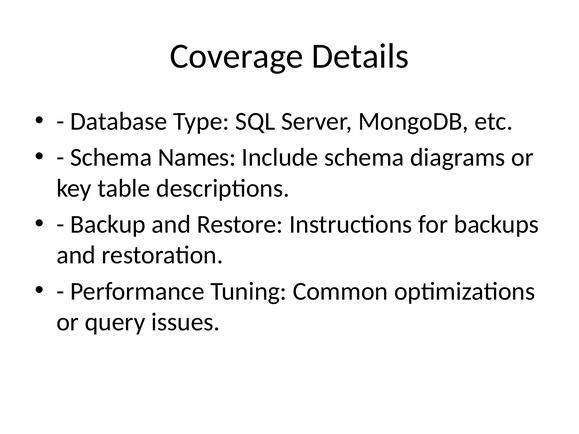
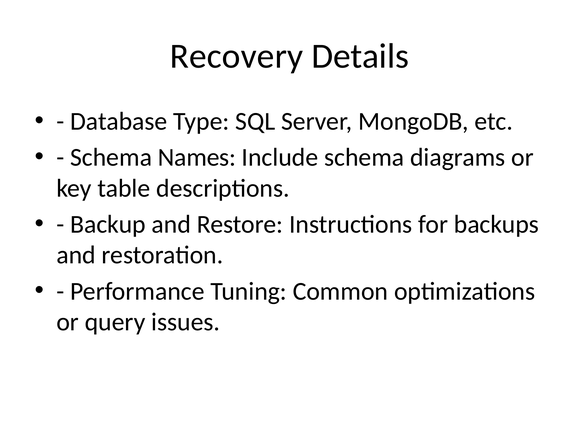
Coverage: Coverage -> Recovery (236, 56)
